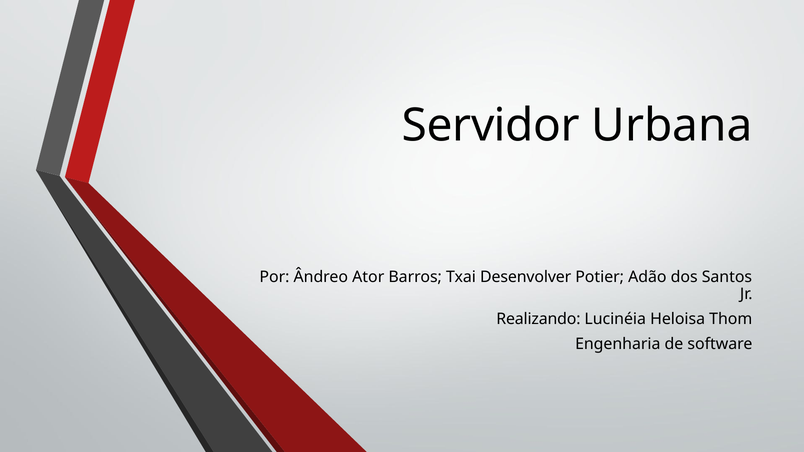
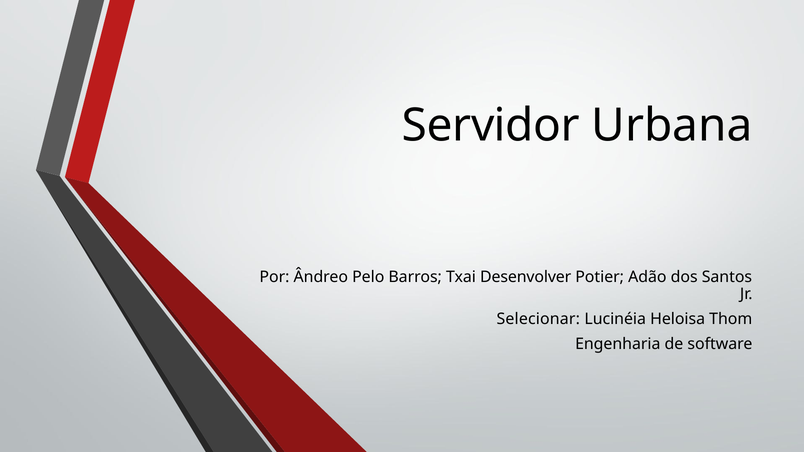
Ator: Ator -> Pelo (368, 277)
Realizando: Realizando -> Selecionar (538, 319)
